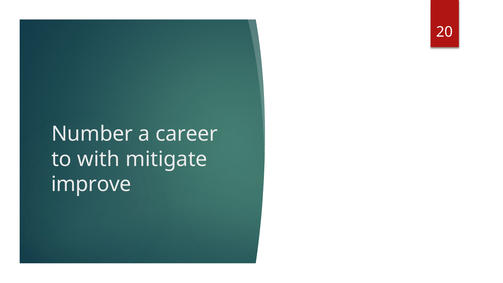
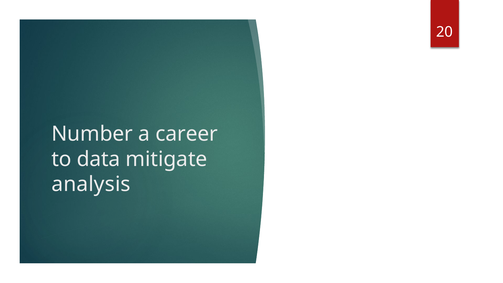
with: with -> data (99, 159)
improve: improve -> analysis (91, 184)
